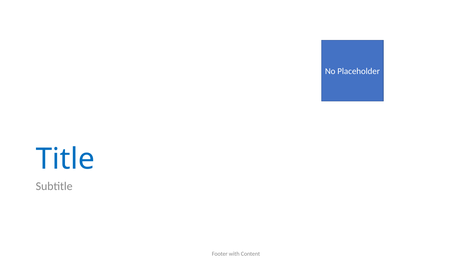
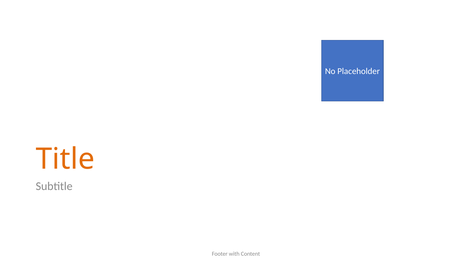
Title colour: blue -> orange (65, 159)
